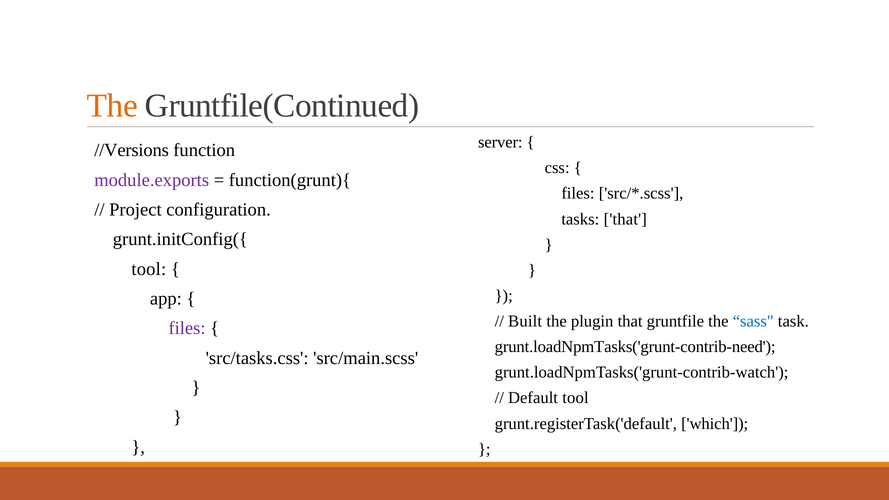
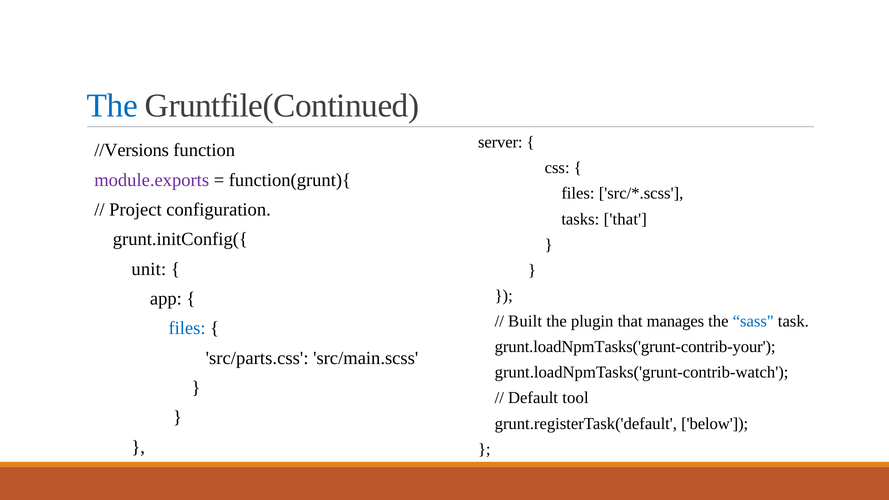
The colour: orange -> blue (112, 106)
tool: tool -> unit (149, 269)
gruntfile: gruntfile -> manages (675, 321)
files colour: purple -> blue (187, 328)
grunt.loadNpmTasks('grunt-contrib-need: grunt.loadNpmTasks('grunt-contrib-need -> grunt.loadNpmTasks('grunt-contrib-your (635, 347)
src/tasks.css: src/tasks.css -> src/parts.css (257, 358)
which: which -> below (715, 424)
